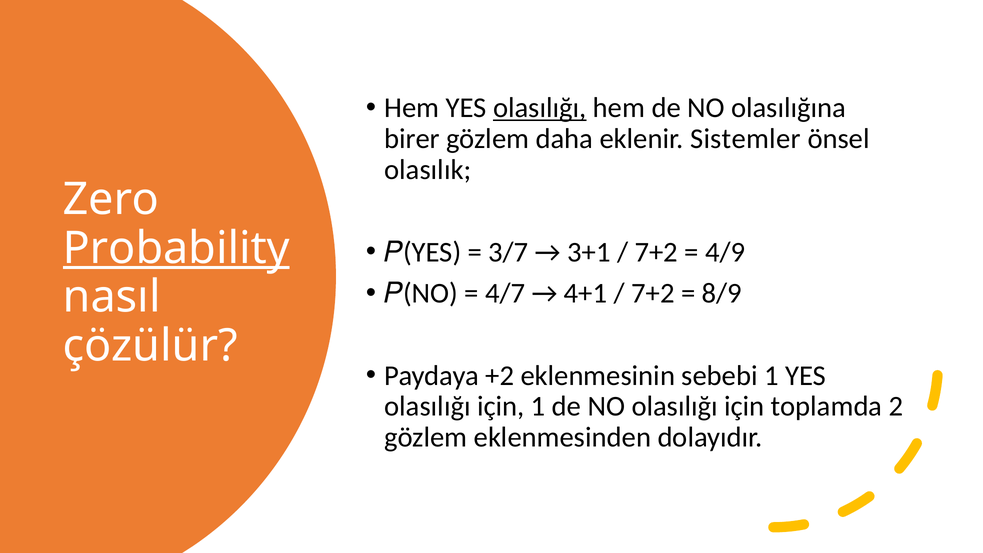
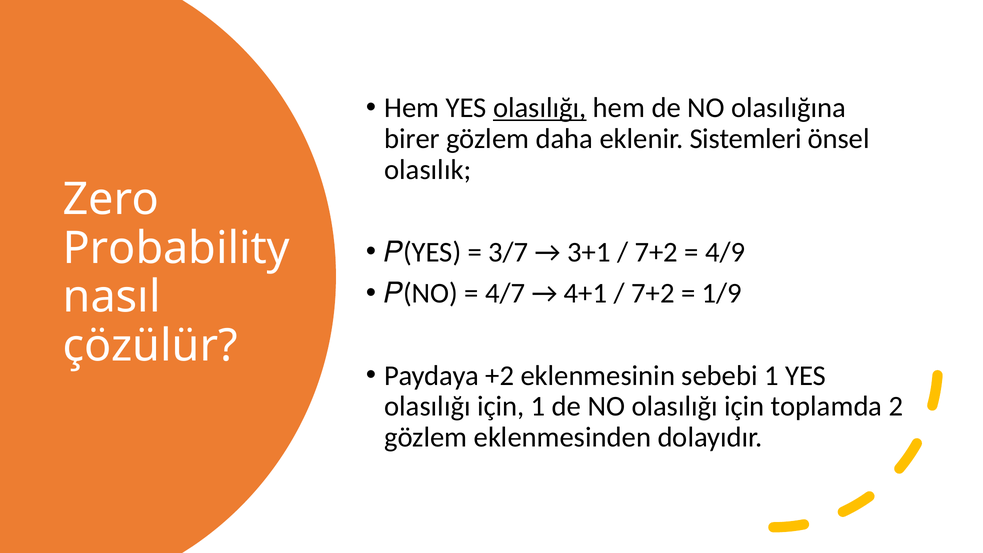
Sistemler: Sistemler -> Sistemleri (746, 139)
Probability underline: present -> none (176, 248)
8/9: 8/9 -> 1/9 (722, 293)
